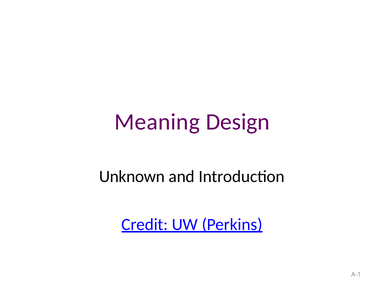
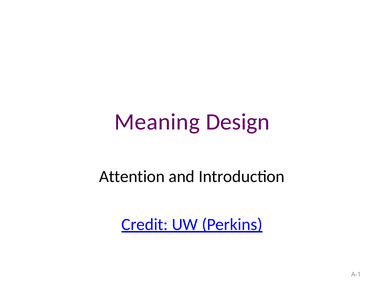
Unknown: Unknown -> Attention (132, 177)
